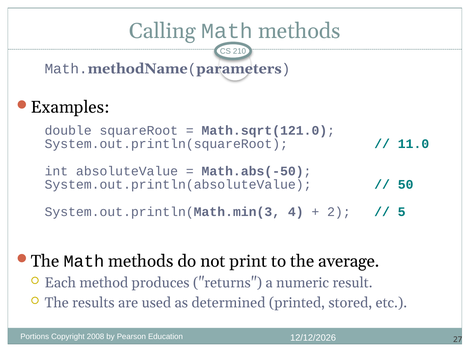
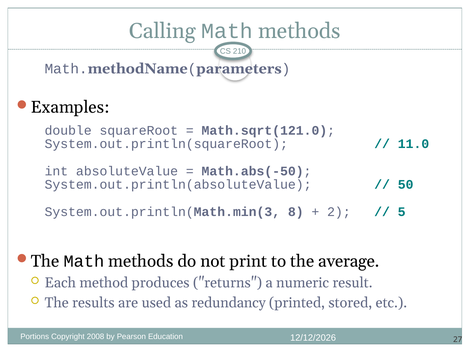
4: 4 -> 8 (296, 212)
determined: determined -> redundancy (229, 303)
